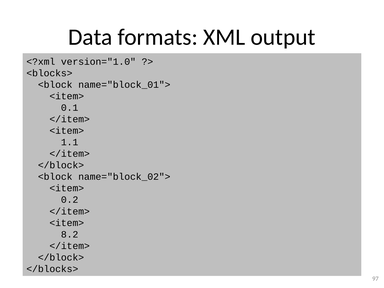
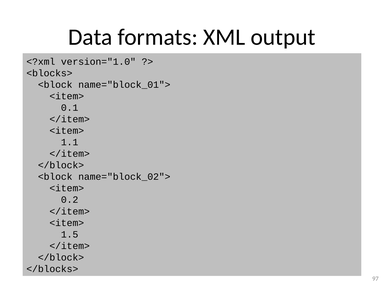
8.2: 8.2 -> 1.5 (70, 234)
